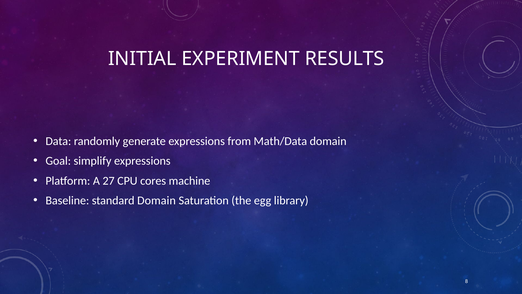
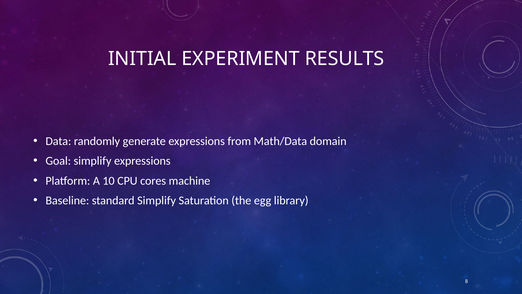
27: 27 -> 10 (109, 181)
standard Domain: Domain -> Simplify (157, 200)
